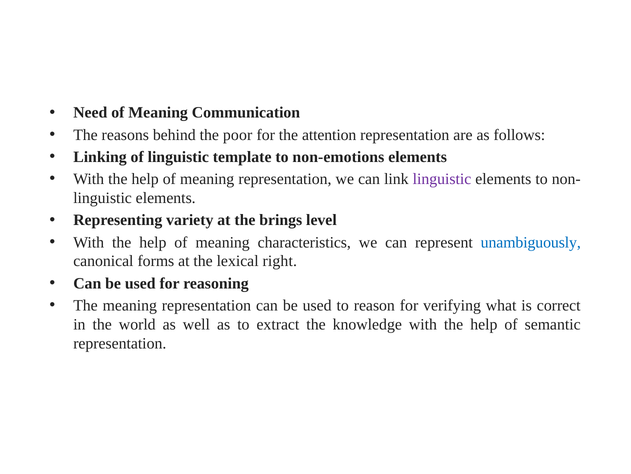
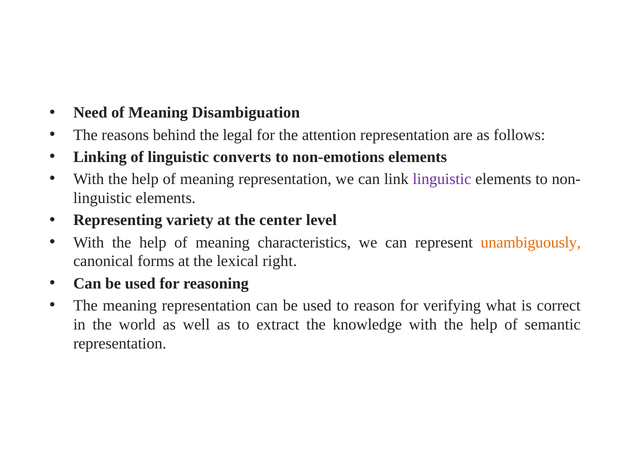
Communication: Communication -> Disambiguation (246, 113)
poor: poor -> legal (238, 135)
template: template -> converts (242, 157)
brings: brings -> center (281, 220)
unambiguously colour: blue -> orange (531, 242)
